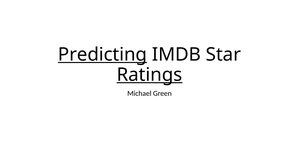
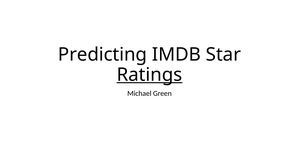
Predicting underline: present -> none (103, 55)
